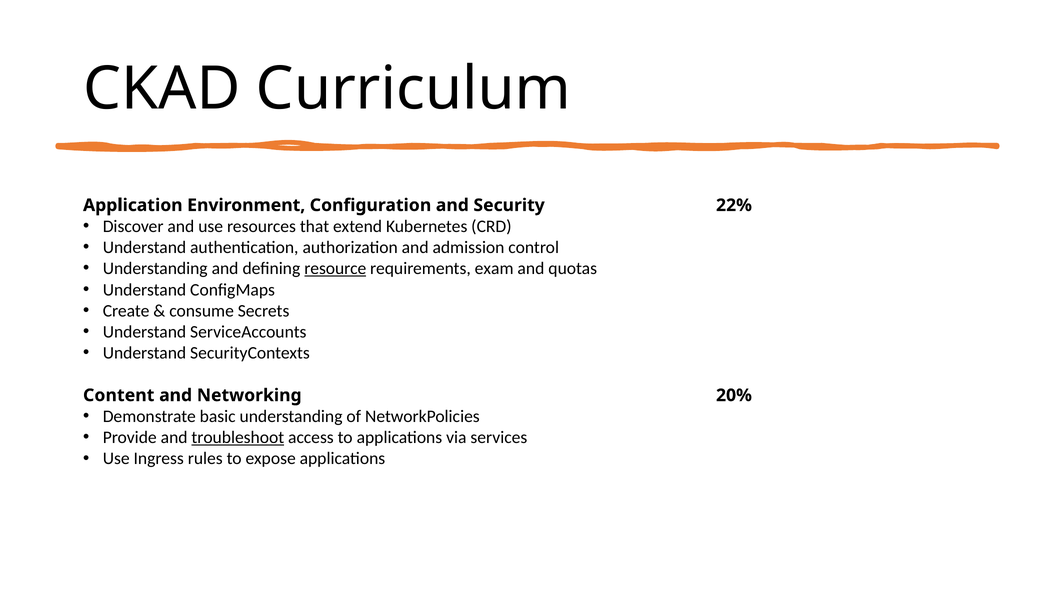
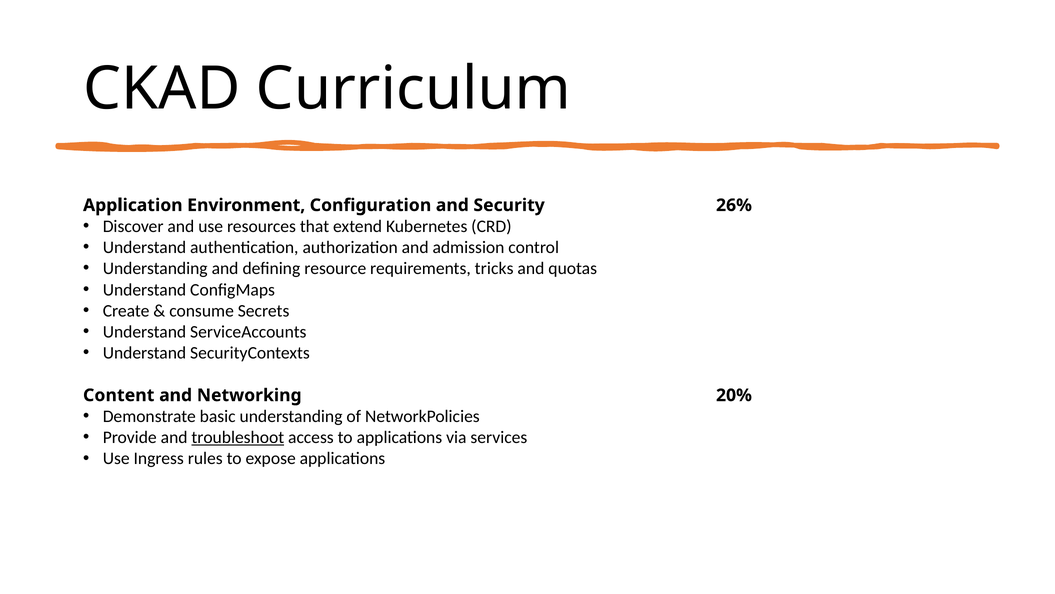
22%: 22% -> 26% (734, 205)
resource underline: present -> none (335, 268)
exam: exam -> tricks (494, 268)
